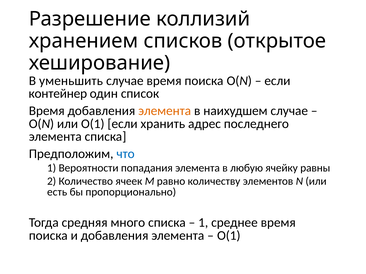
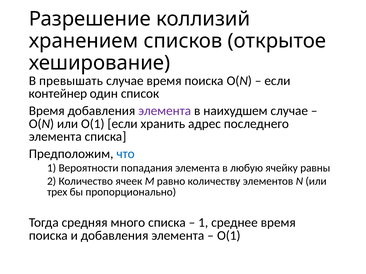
уменьшить: уменьшить -> превышать (71, 81)
элемента colour: orange -> purple (165, 111)
есть: есть -> трех (57, 192)
